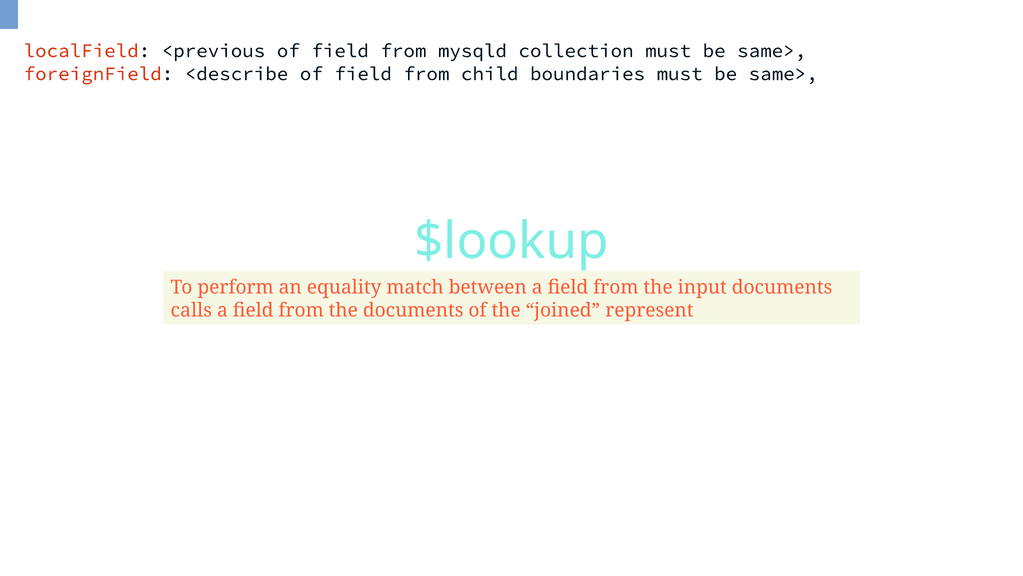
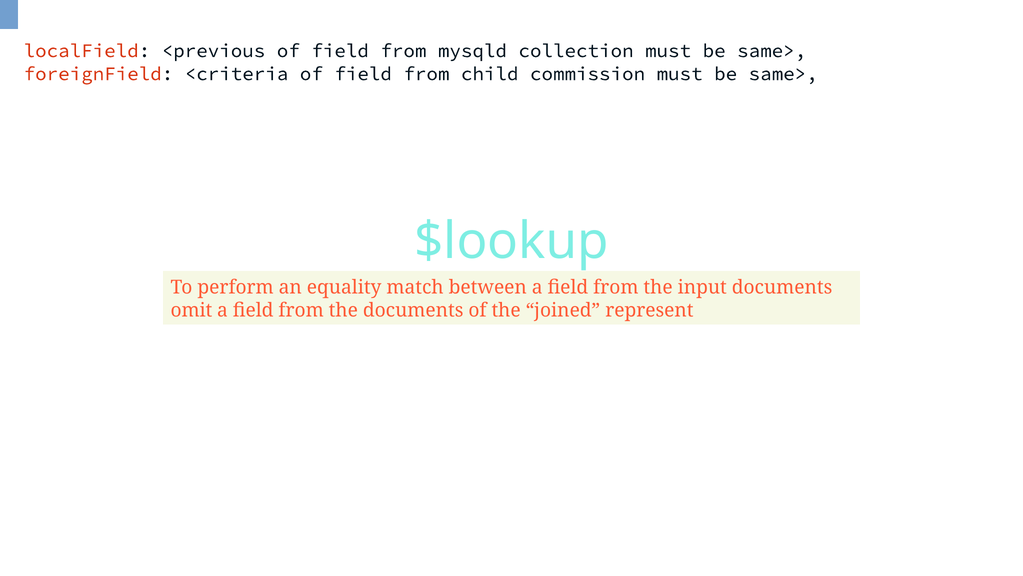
<describe: <describe -> <criteria (237, 74)
boundaries: boundaries -> commission (588, 74)
calls: calls -> omit (191, 310)
